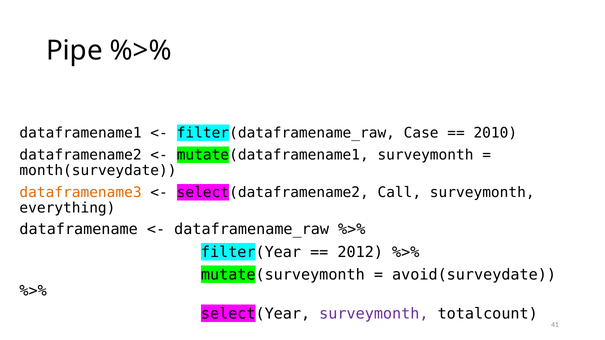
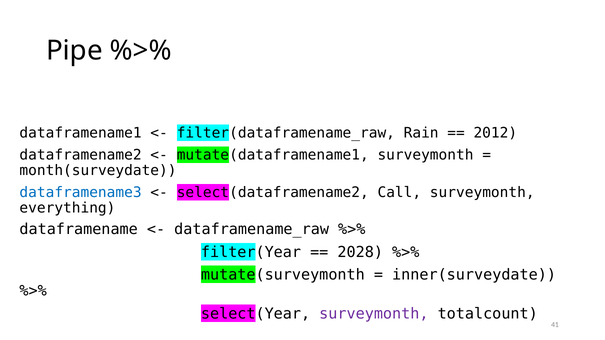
Case: Case -> Rain (421, 133)
2010: 2010 -> 2012 (495, 133)
dataframename3 colour: orange -> blue (81, 193)
2012: 2012 -> 2028 (360, 252)
avoid(surveydate: avoid(surveydate -> inner(surveydate (474, 275)
